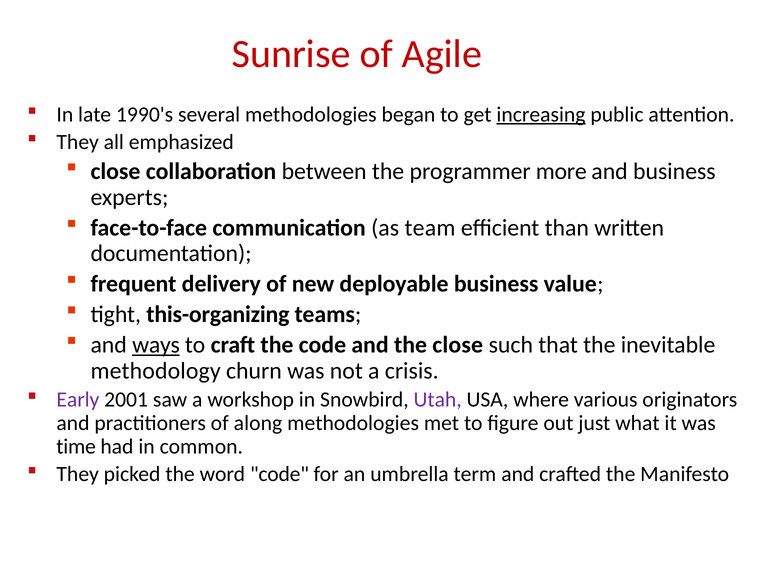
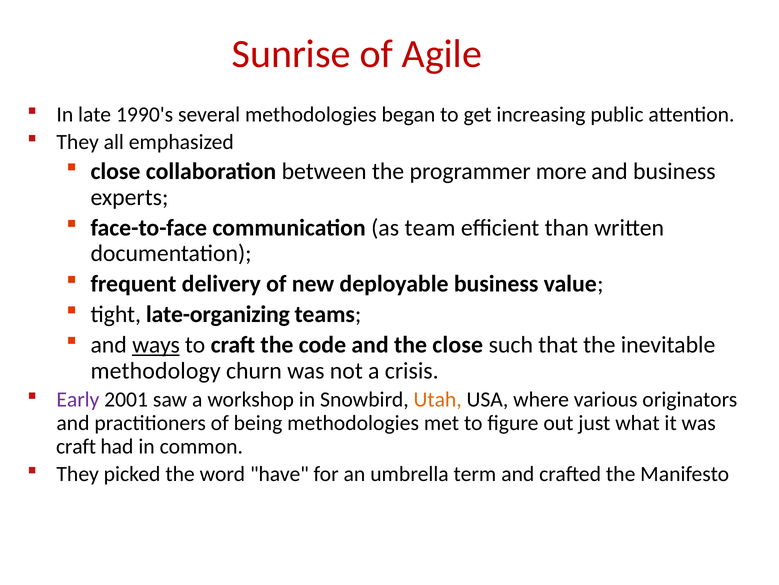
increasing underline: present -> none (541, 114)
this-organizing: this-organizing -> late-organizing (218, 314)
Utah colour: purple -> orange (438, 399)
along: along -> being (258, 423)
time: time -> craft (76, 446)
word code: code -> have (279, 474)
